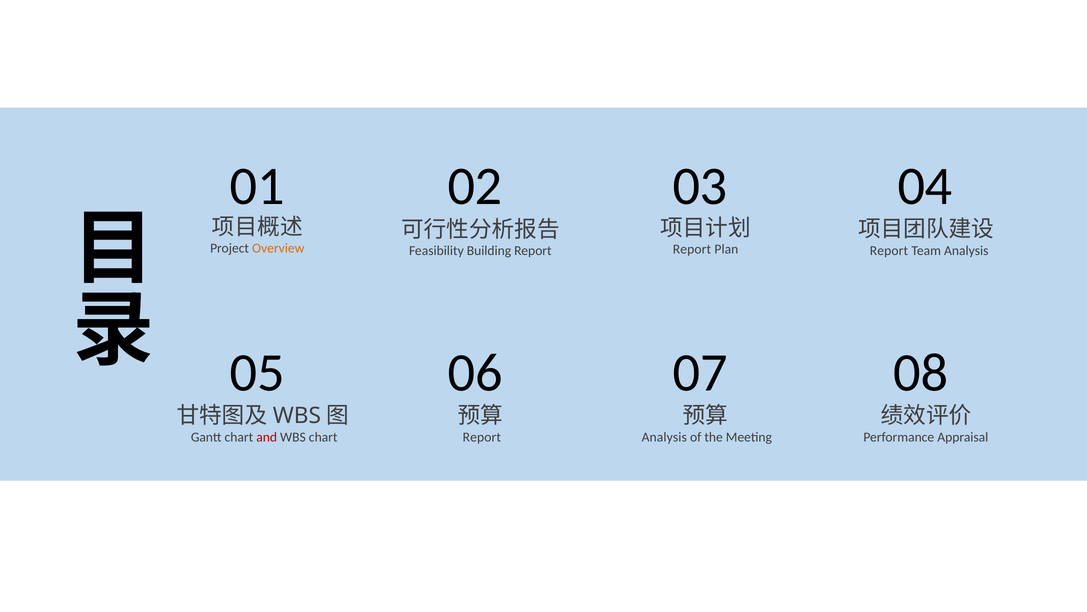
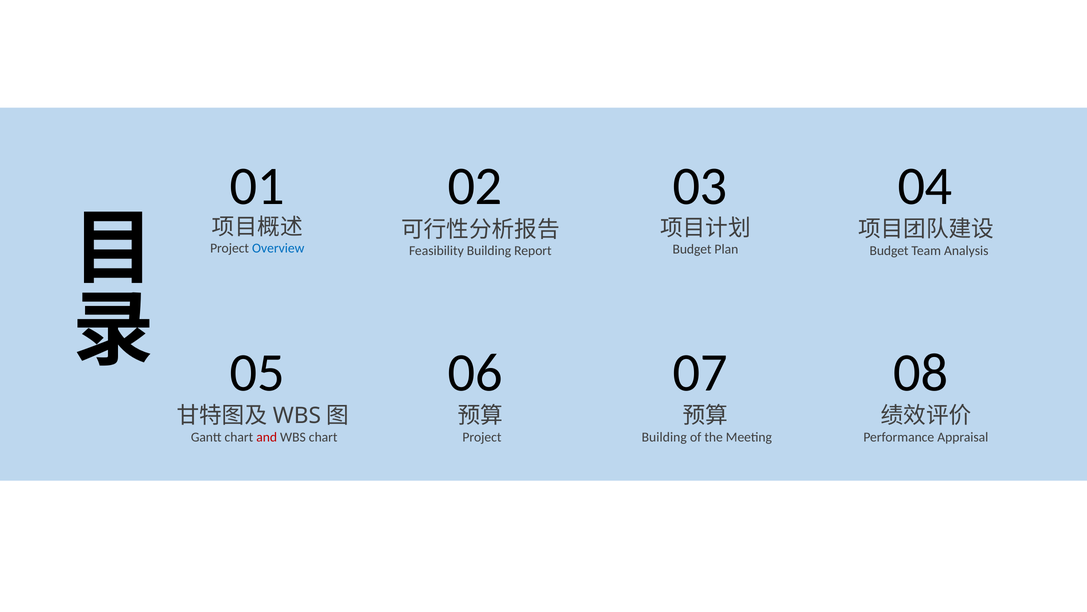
Overview colour: orange -> blue (278, 248)
Report: Report -> Budget (692, 249)
Report: Report -> Budget (889, 250)
Report: Report -> Project (482, 437)
Analysis: Analysis -> Building (664, 437)
